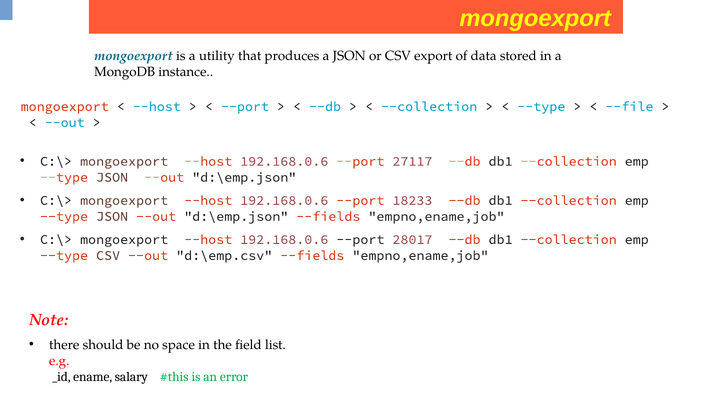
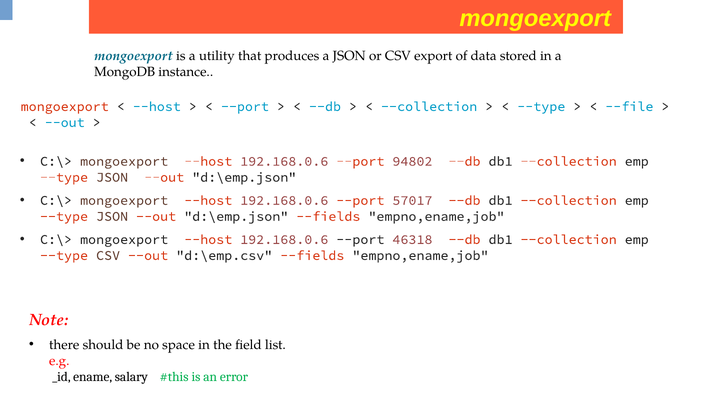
27117: 27117 -> 94802 (412, 161)
18233: 18233 -> 57017 (412, 201)
28017: 28017 -> 46318 (412, 240)
